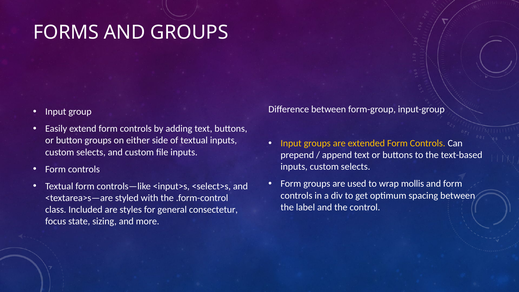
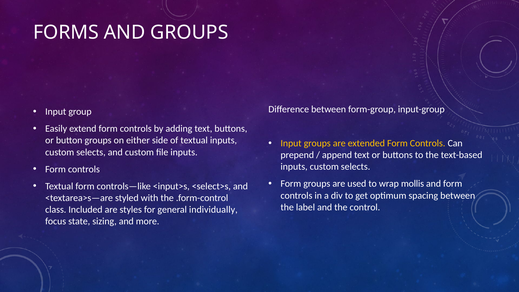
consectetur: consectetur -> individually (213, 210)
